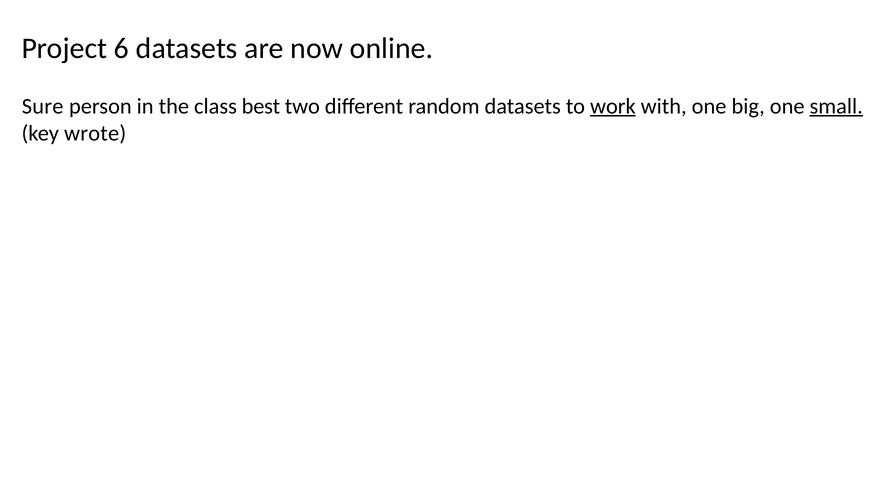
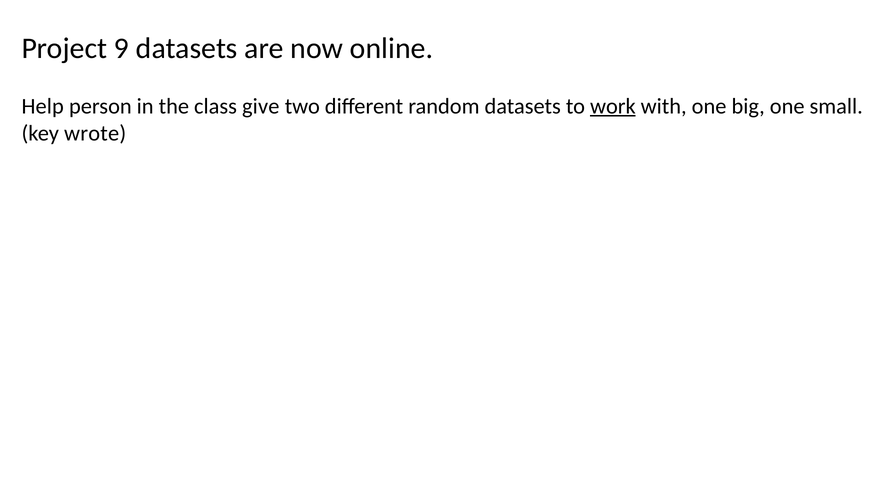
6: 6 -> 9 (122, 49)
Sure: Sure -> Help (43, 106)
best: best -> give (261, 106)
small underline: present -> none (836, 106)
